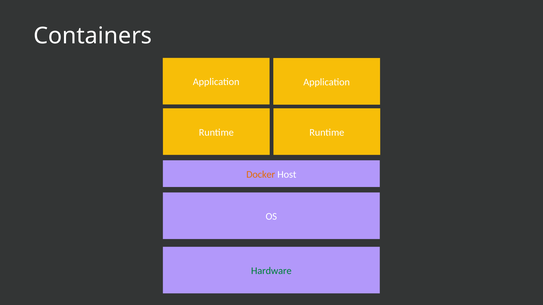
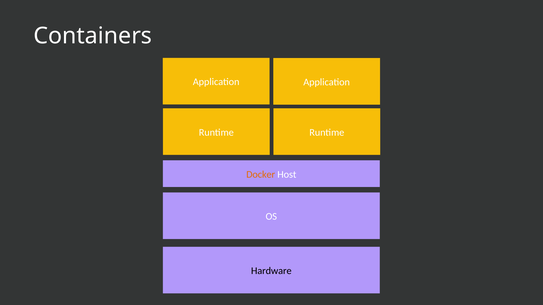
Hardware colour: green -> black (271, 271)
